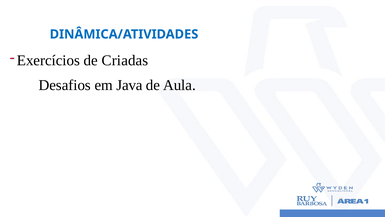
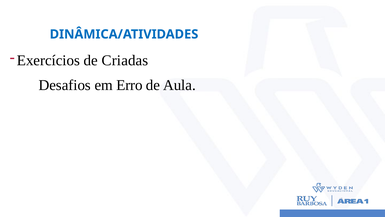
Java: Java -> Erro (129, 85)
